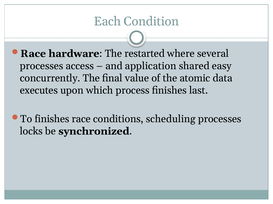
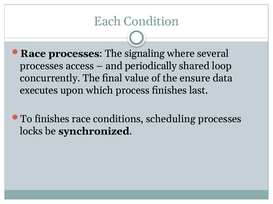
Race hardware: hardware -> processes (74, 54)
restarted: restarted -> signaling (145, 54)
application: application -> periodically (151, 66)
easy: easy -> loop (222, 66)
atomic: atomic -> ensure (195, 78)
